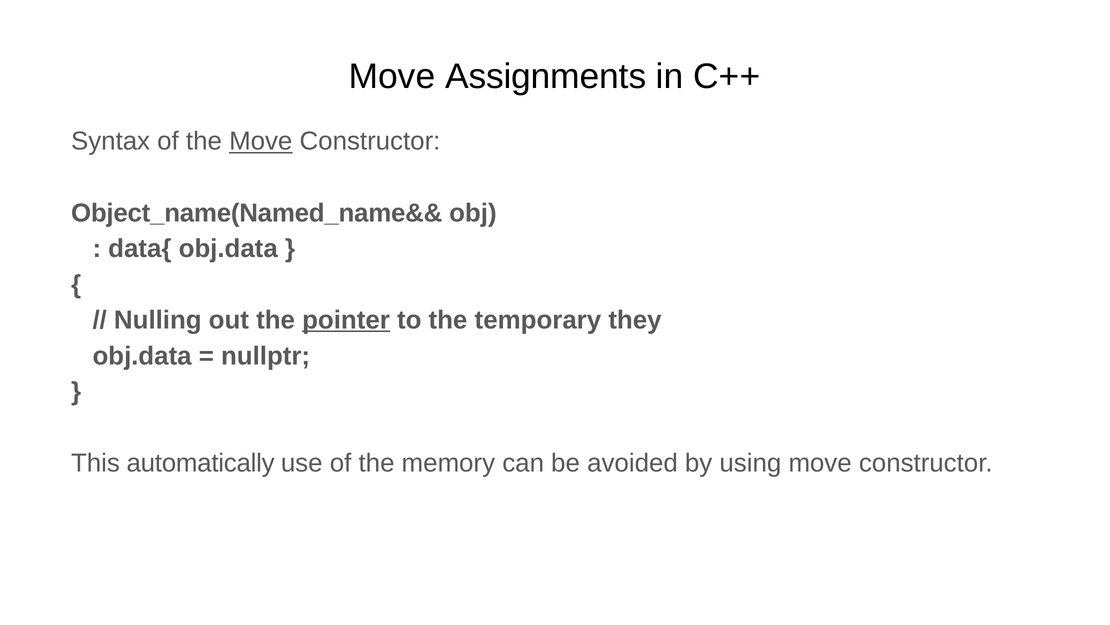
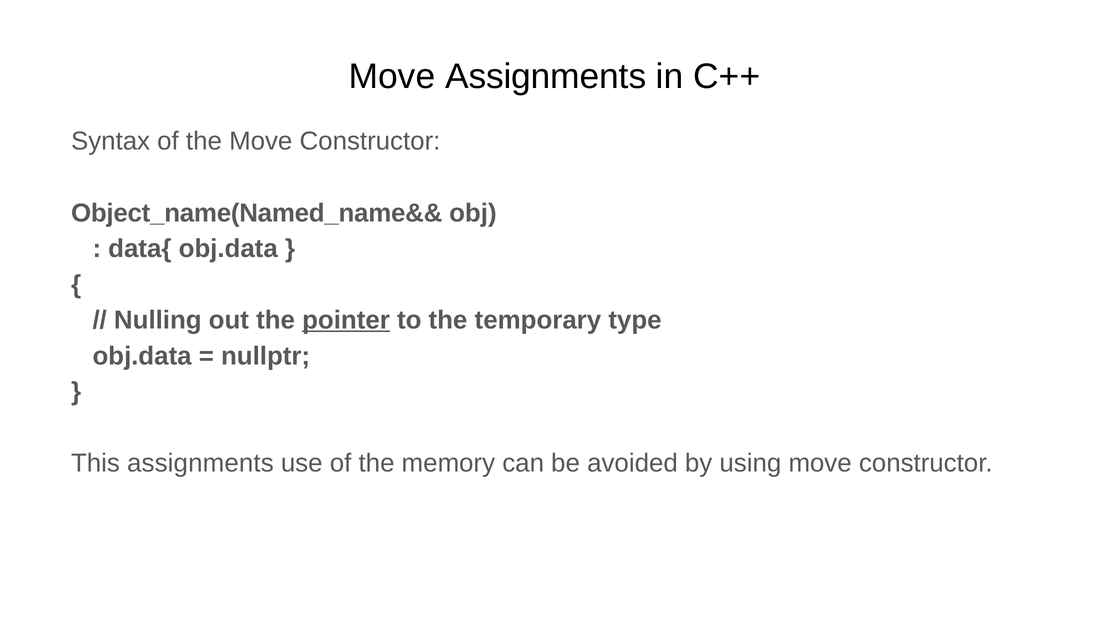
Move underline: present -> none (261, 141)
they: they -> type (635, 320)
This automatically: automatically -> assignments (200, 463)
